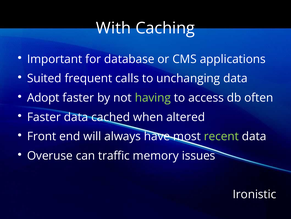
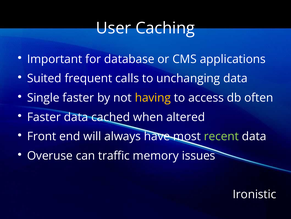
With: With -> User (114, 28)
Adopt: Adopt -> Single (43, 97)
having colour: light green -> yellow (153, 97)
